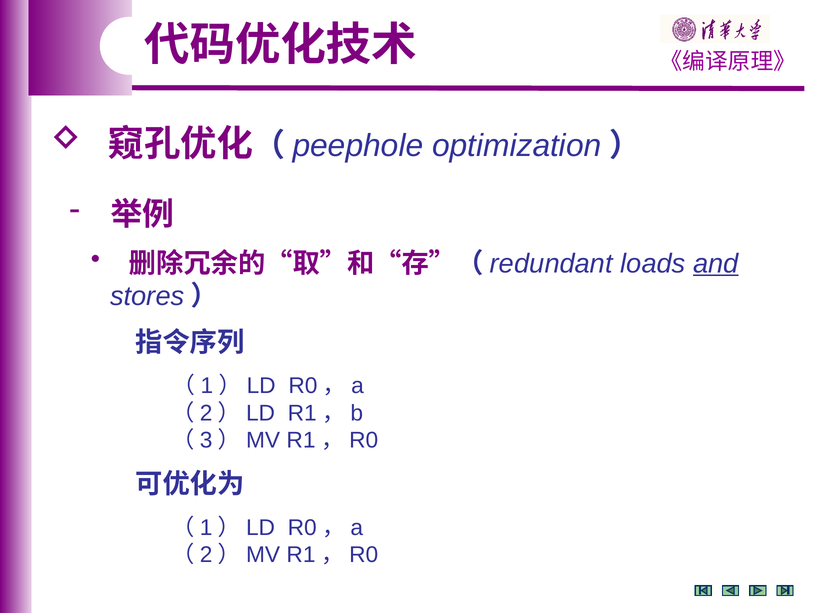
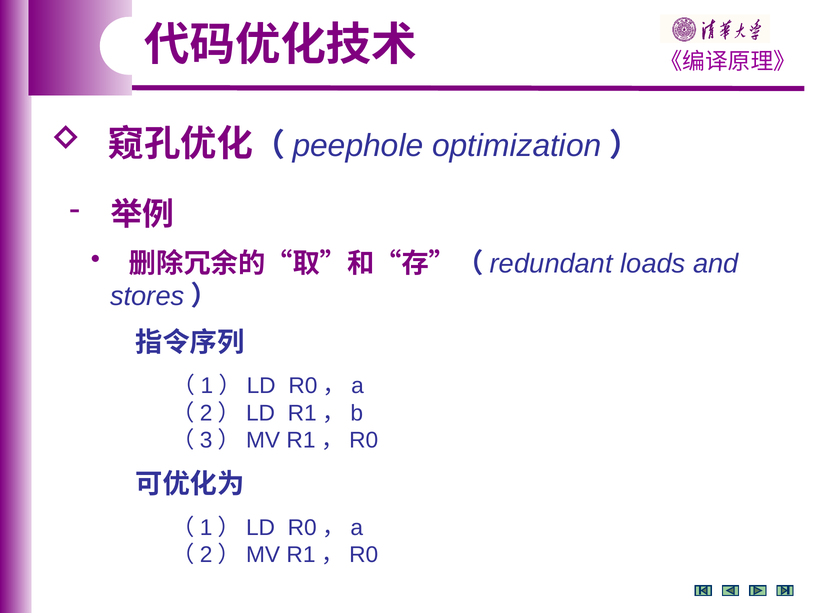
and underline: present -> none (716, 264)
